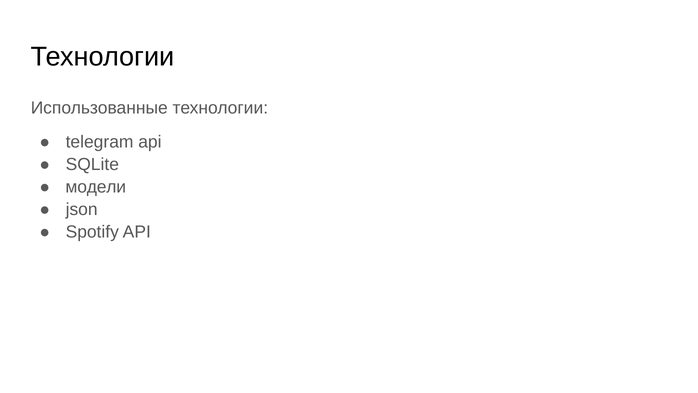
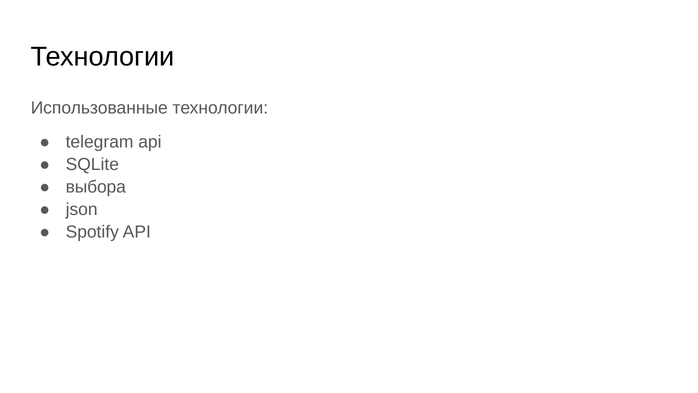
модели: модели -> выбора (96, 187)
